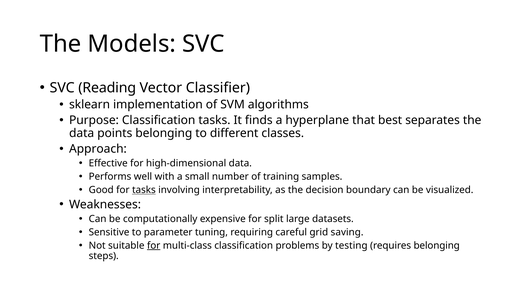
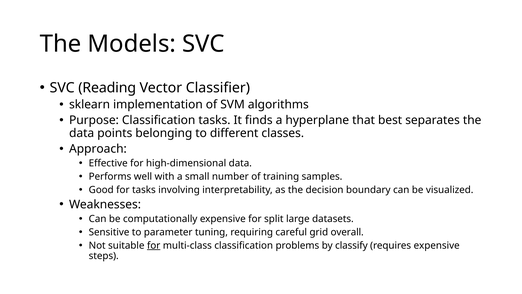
tasks underline: present -> none (144, 190)
saving: saving -> overall (347, 232)
testing: testing -> classify (351, 245)
requires belonging: belonging -> expensive (437, 245)
